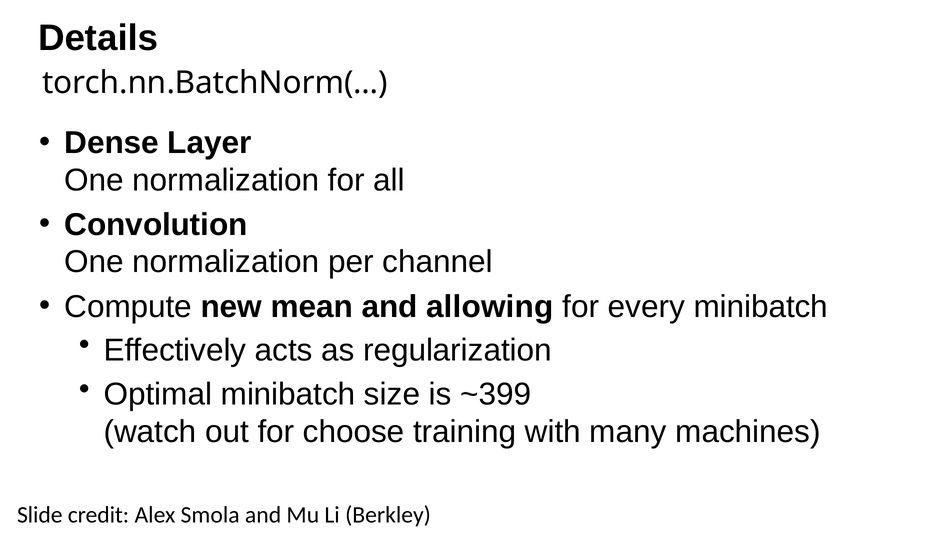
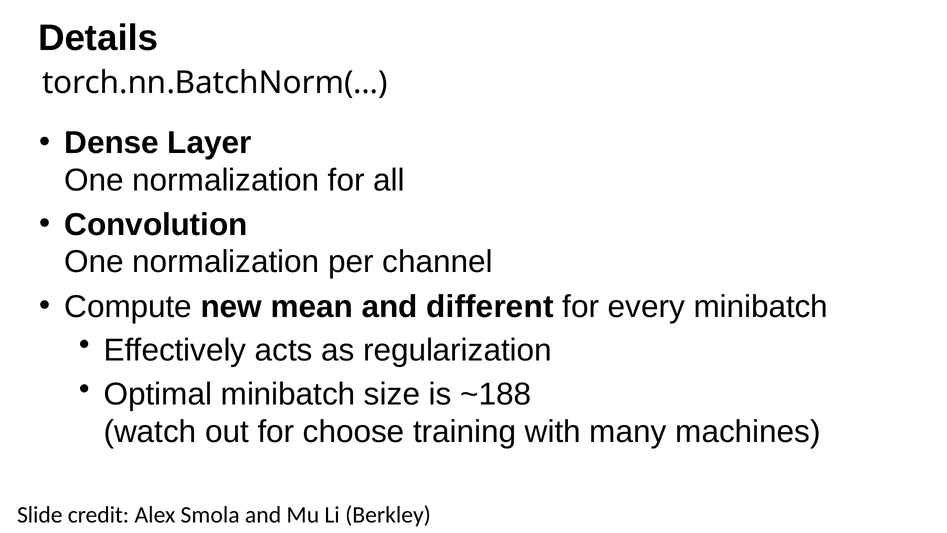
allowing: allowing -> different (490, 307)
~399: ~399 -> ~188 (496, 394)
